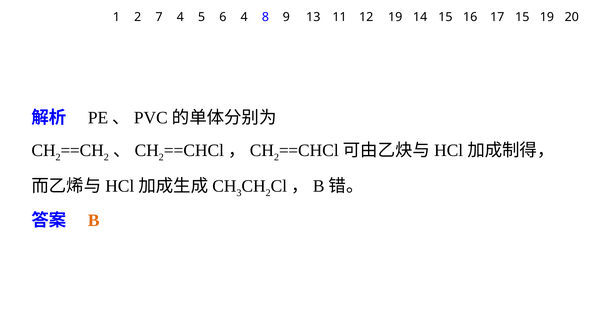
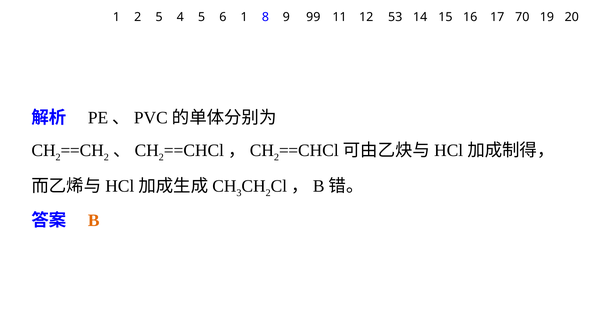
2 7: 7 -> 5 (159, 17)
6 4: 4 -> 1 (244, 17)
13: 13 -> 99 (313, 17)
12 19: 19 -> 53 (395, 17)
17 15: 15 -> 70 (522, 17)
